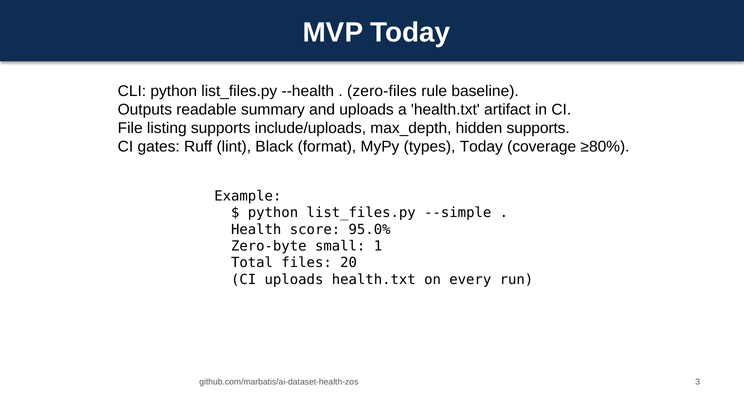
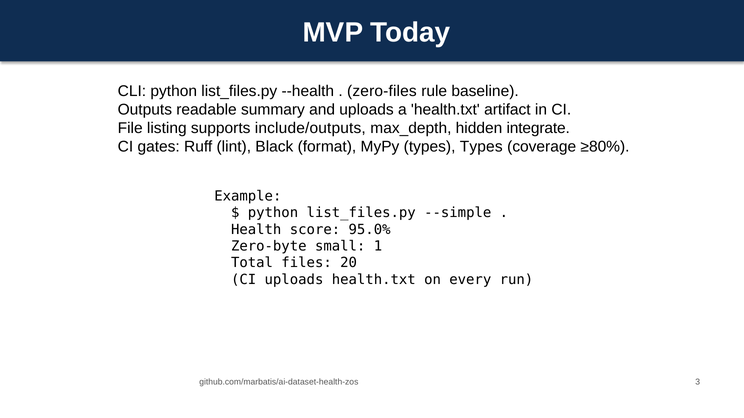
include/uploads: include/uploads -> include/outputs (310, 128)
hidden supports: supports -> integrate (538, 128)
types Today: Today -> Types (481, 147)
